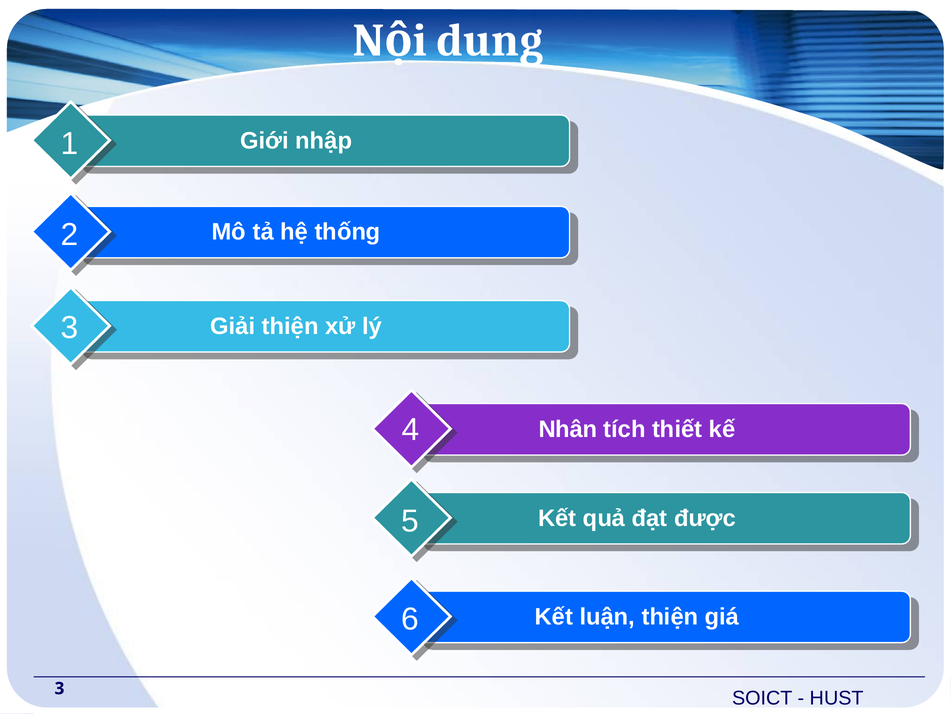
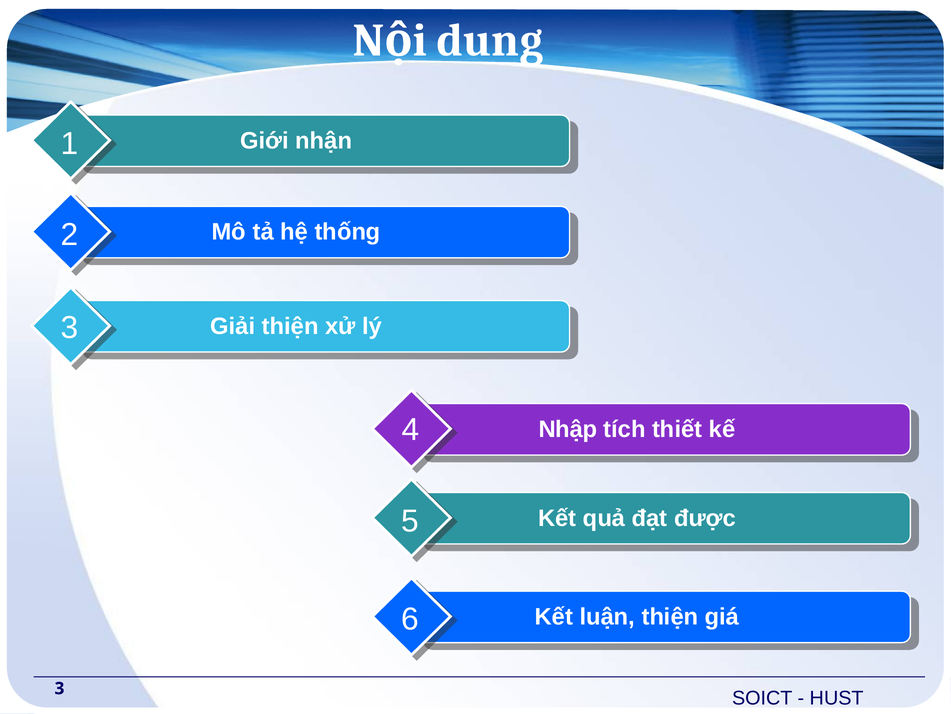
nhập: nhập -> nhận (324, 141)
Nhân: Nhân -> Nhập (568, 429)
